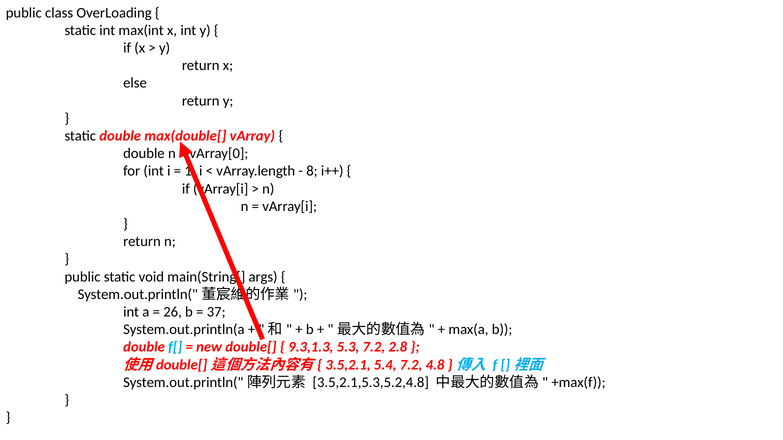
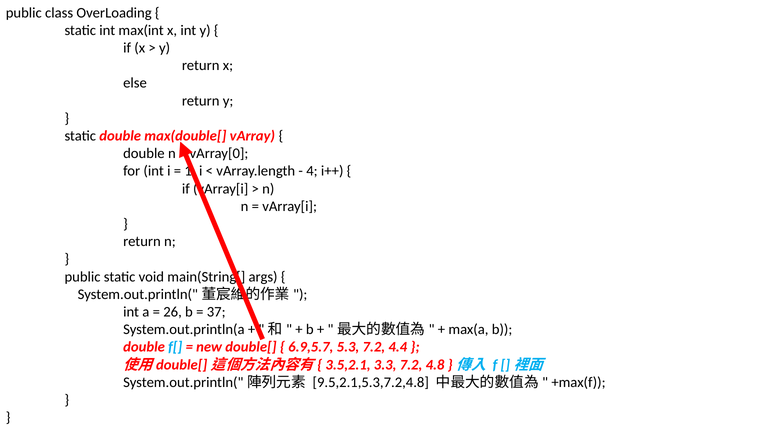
8: 8 -> 4 (312, 171)
9.3,1.3: 9.3,1.3 -> 6.9,5.7 (311, 347)
2.8: 2.8 -> 4.4 (398, 347)
5.4: 5.4 -> 3.3 (385, 365)
3.5,2.1,5.3,5.2,4.8: 3.5,2.1,5.3,5.2,4.8 -> 9.5,2.1,5.3,7.2,4.8 (371, 383)
